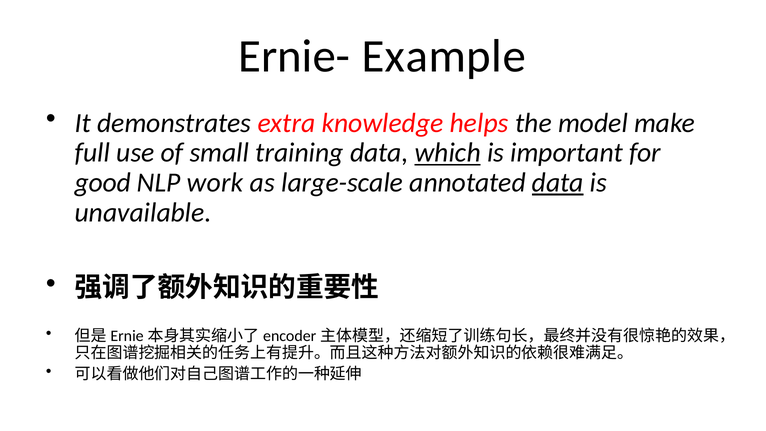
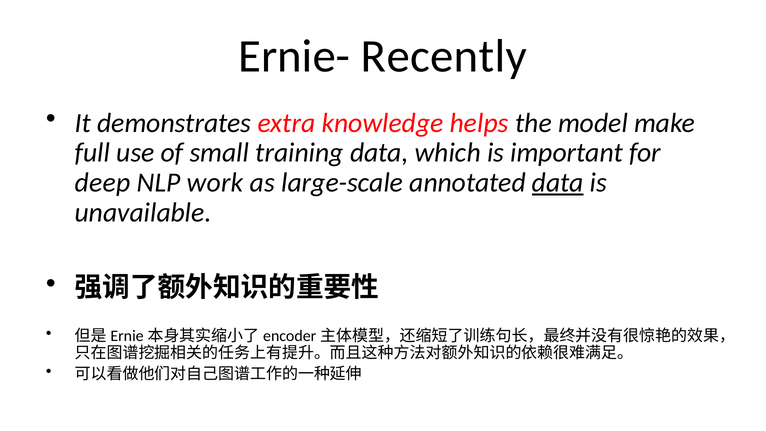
Example: Example -> Recently (444, 56)
which underline: present -> none (448, 153)
good: good -> deep (102, 183)
